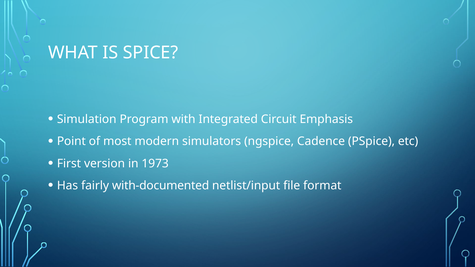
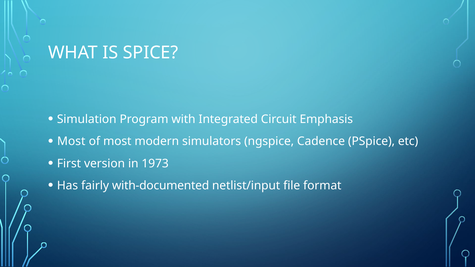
Point: Point -> Most (71, 141)
